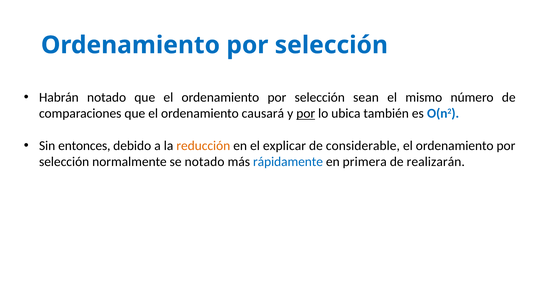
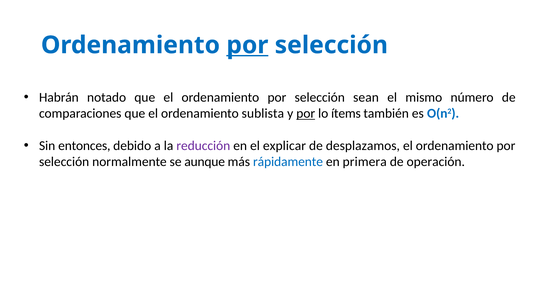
por underline: none -> present (247, 45)
causará: causará -> sublista (263, 114)
ubica: ubica -> ítems (346, 114)
reducción colour: orange -> purple (203, 146)
considerable: considerable -> desplazamos (363, 146)
se notado: notado -> aunque (205, 162)
realizarán: realizarán -> operación (436, 162)
